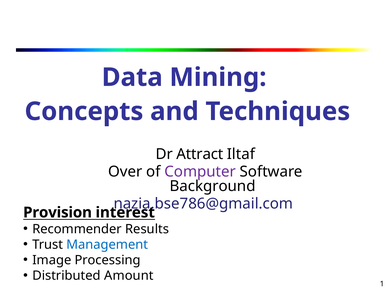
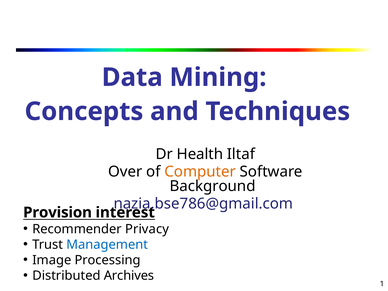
Attract: Attract -> Health (200, 154)
Computer colour: purple -> orange (200, 172)
Results: Results -> Privacy (147, 229)
Amount: Amount -> Archives (129, 276)
